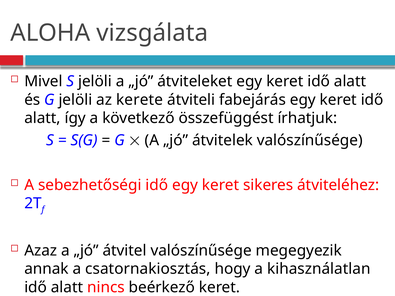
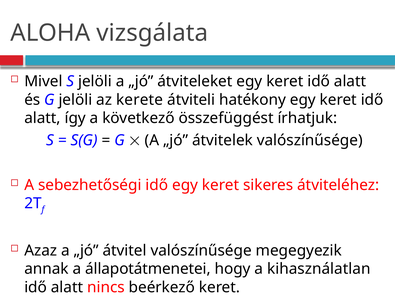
fabejárás: fabejárás -> hatékony (253, 100)
csatornakiosztás: csatornakiosztás -> állapotátmenetei (148, 269)
